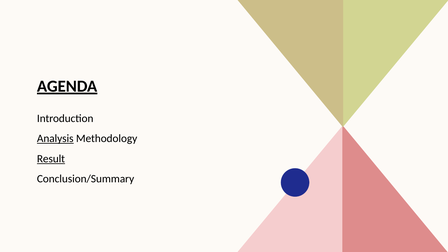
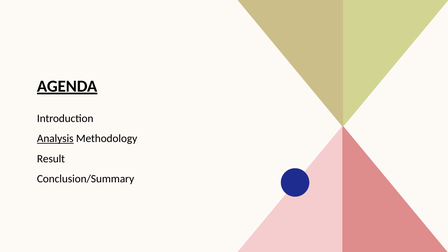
Result underline: present -> none (51, 159)
